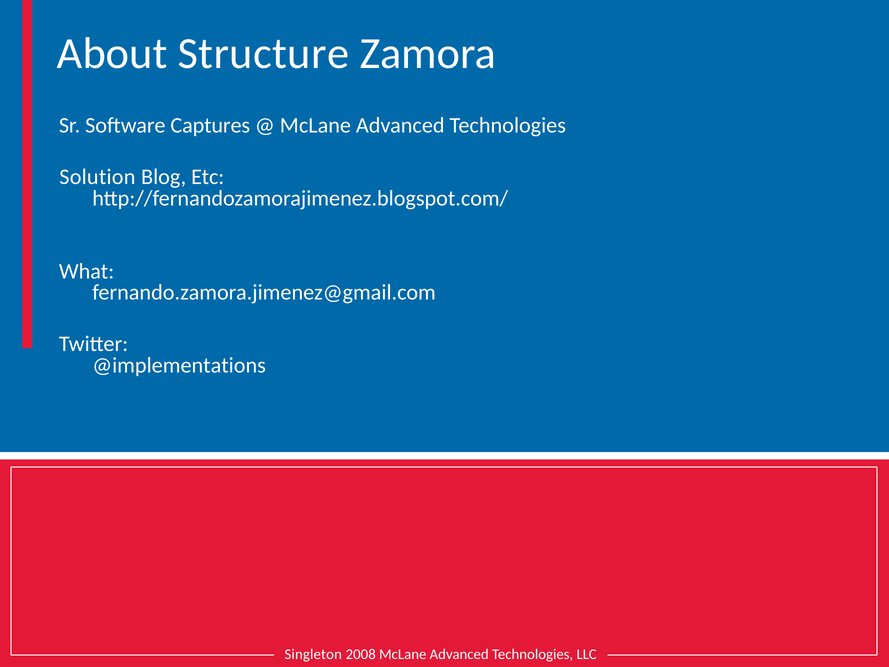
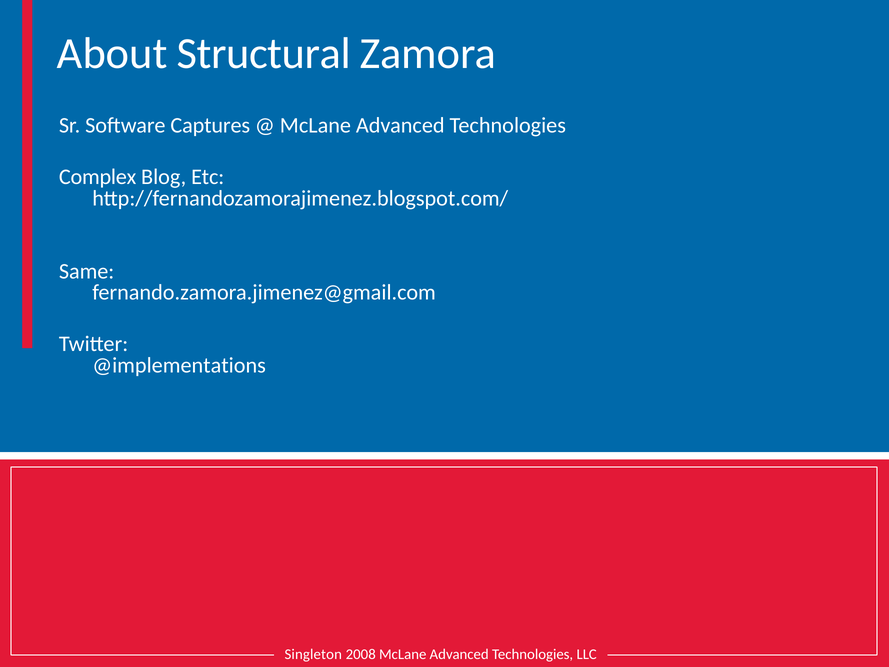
Structure: Structure -> Structural (264, 54)
Solution: Solution -> Complex (98, 177)
What: What -> Same (87, 271)
